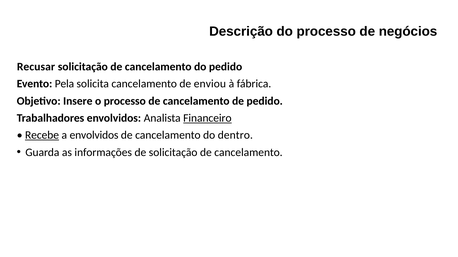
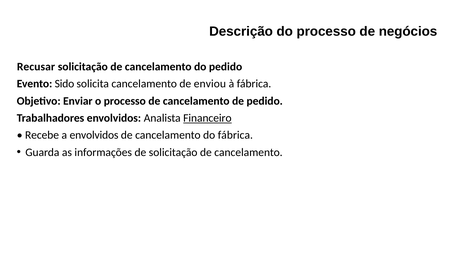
Pela: Pela -> Sido (64, 84)
Insere: Insere -> Enviar (78, 101)
Recebe underline: present -> none (42, 135)
do dentro: dentro -> fábrica (235, 135)
